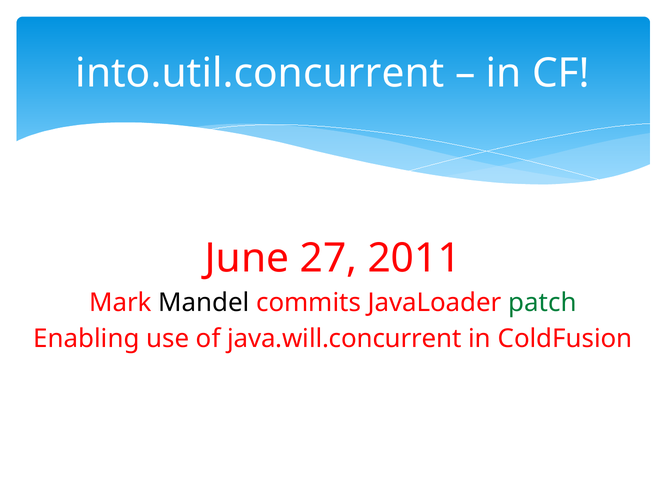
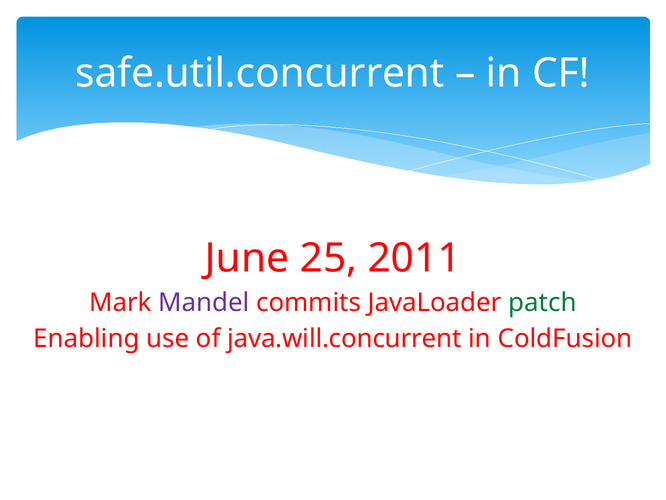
into.util.concurrent: into.util.concurrent -> safe.util.concurrent (260, 73)
27: 27 -> 25 (328, 258)
Mandel colour: black -> purple (204, 302)
